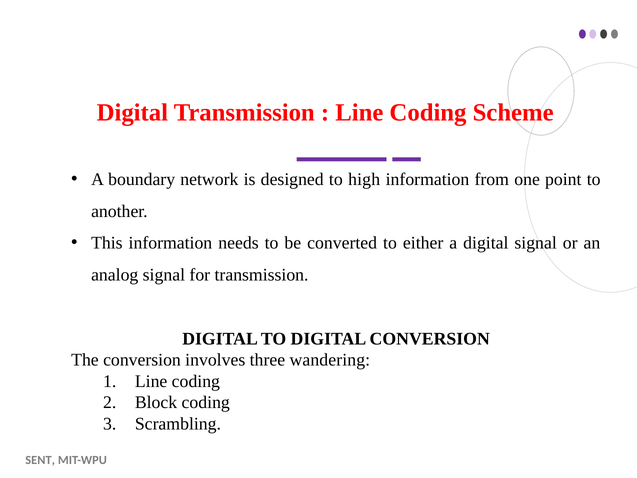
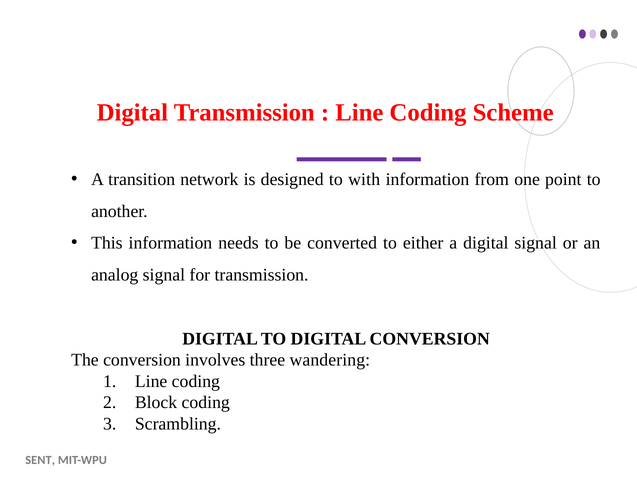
boundary: boundary -> transition (142, 179)
high: high -> with (364, 179)
